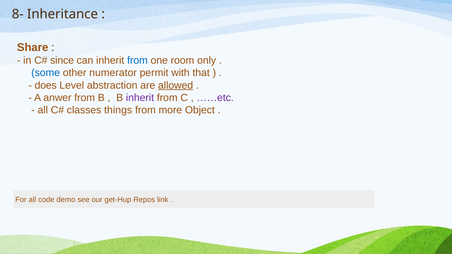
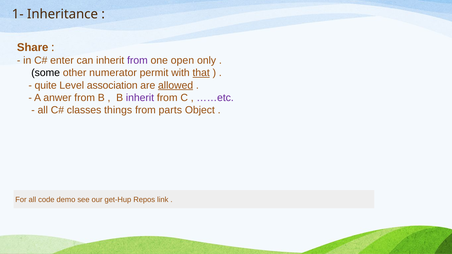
8-: 8- -> 1- (18, 14)
since: since -> enter (62, 60)
from colour: blue -> purple (137, 60)
room: room -> open (182, 60)
some colour: blue -> black (46, 73)
that underline: none -> present (201, 73)
does: does -> quite (46, 85)
abstraction: abstraction -> association (112, 85)
more: more -> parts (170, 110)
